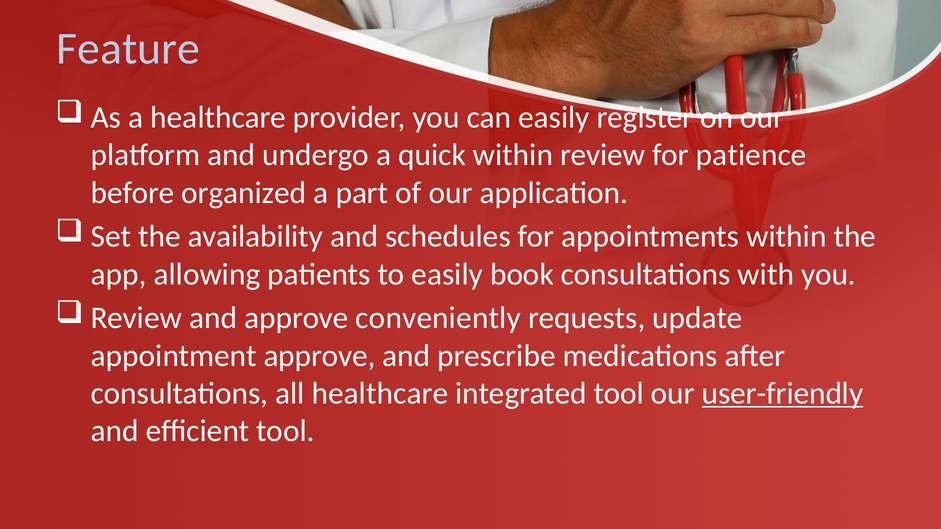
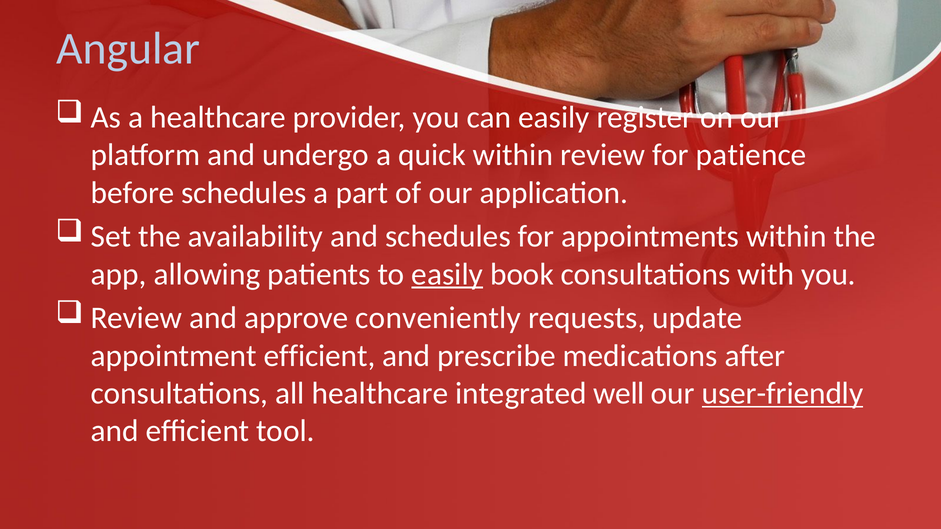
Feature: Feature -> Angular (128, 49)
before organized: organized -> schedules (244, 193)
easily underline: none -> present (447, 274)
appointment approve: approve -> efficient (319, 356)
integrated tool: tool -> well (619, 394)
